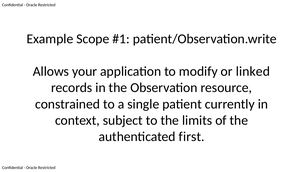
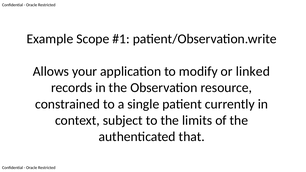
first: first -> that (192, 137)
